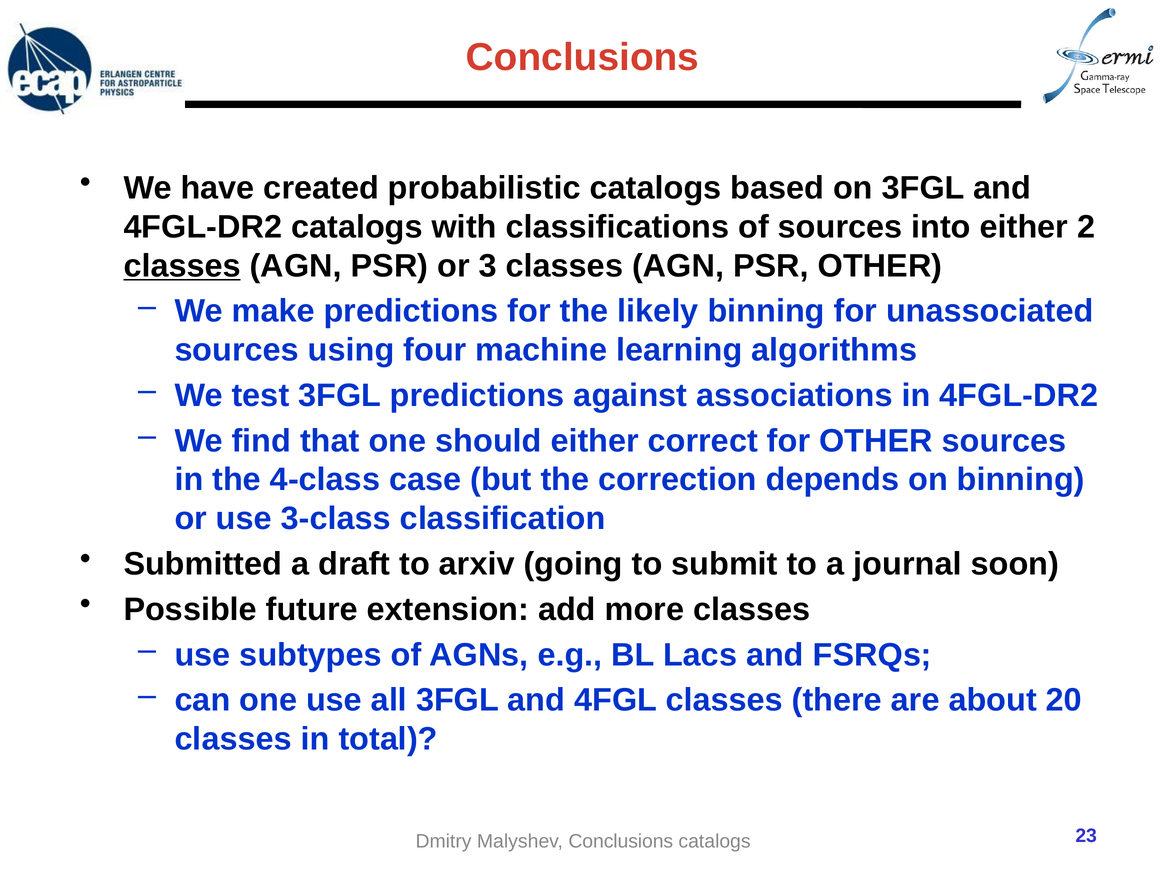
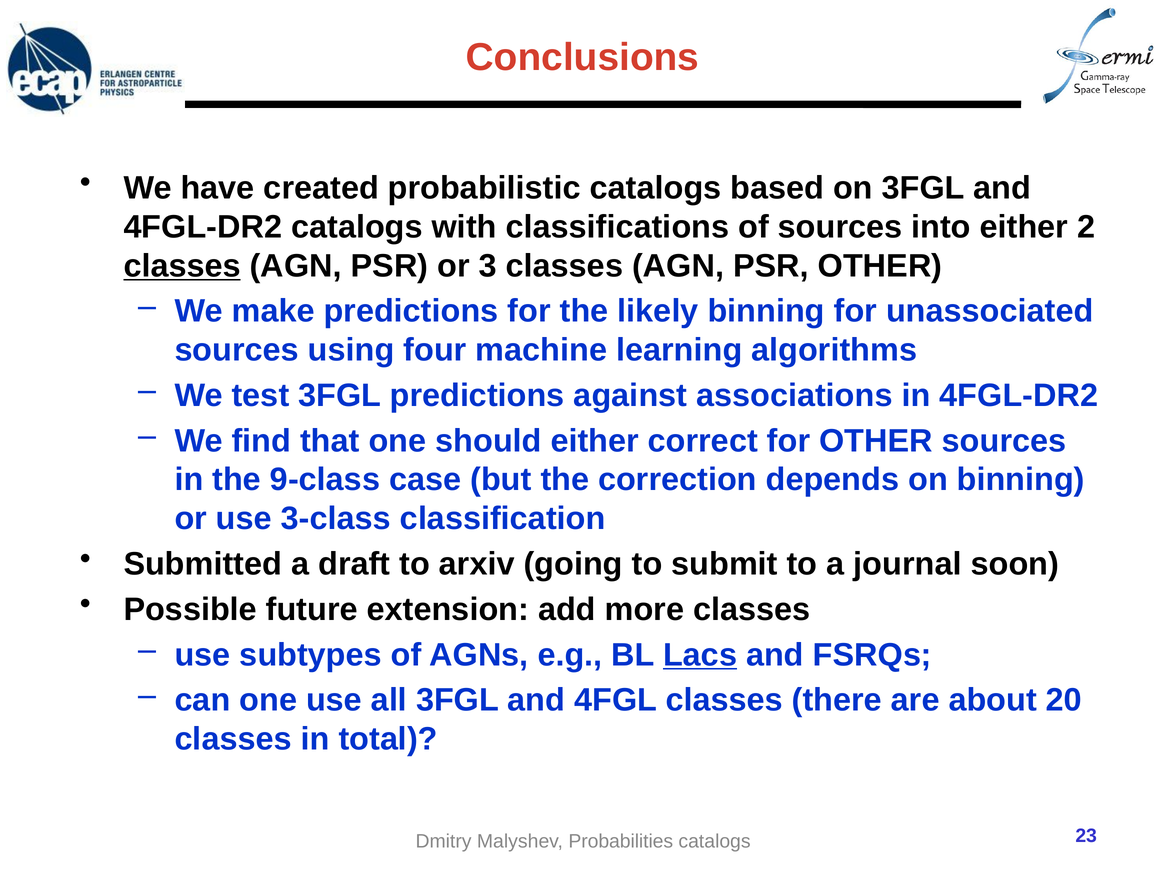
4-class: 4-class -> 9-class (325, 480)
Lacs underline: none -> present (700, 655)
Malyshev Conclusions: Conclusions -> Probabilities (621, 841)
